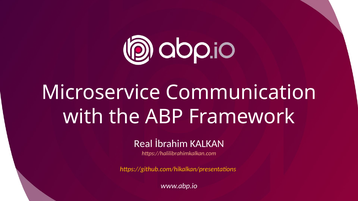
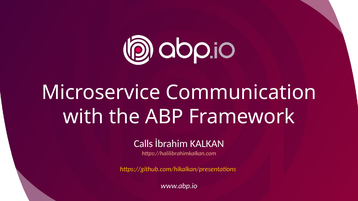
Real: Real -> Calls (143, 144)
